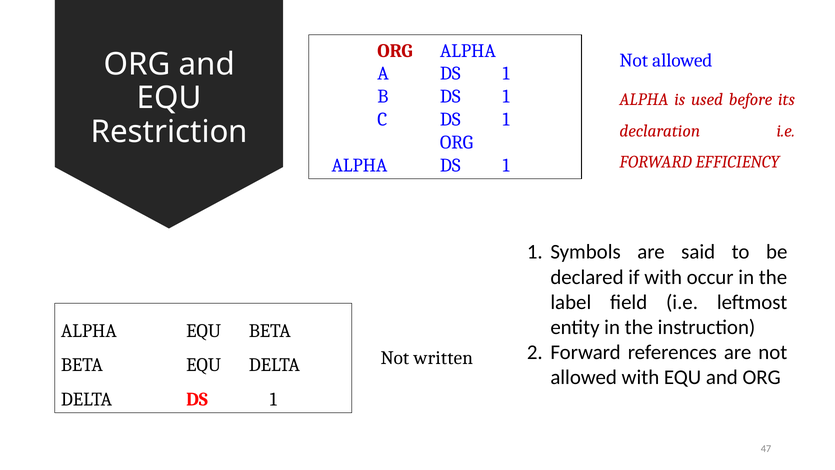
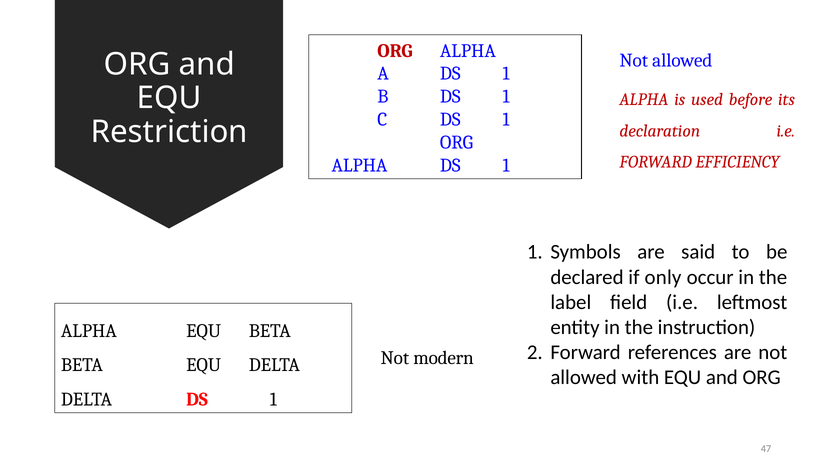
if with: with -> only (663, 277)
written: written -> modern (444, 357)
